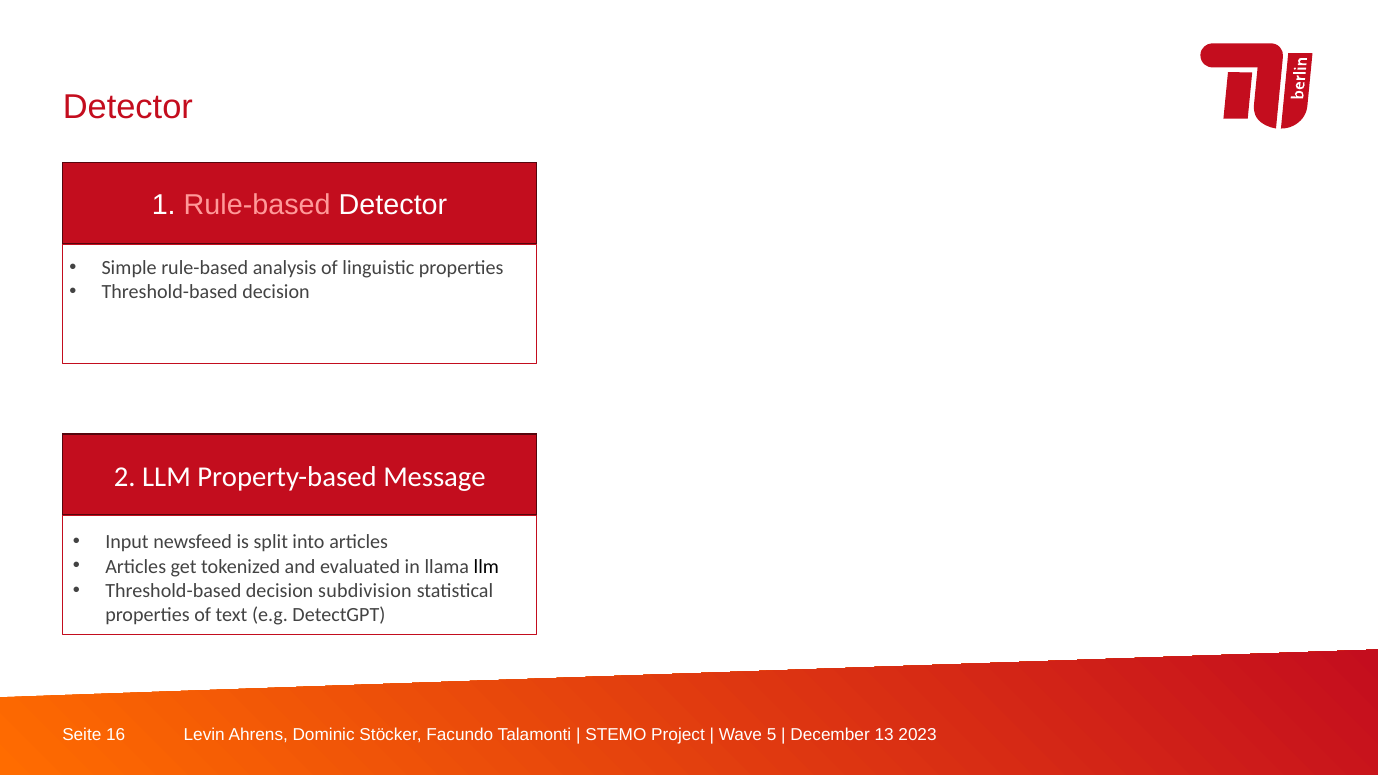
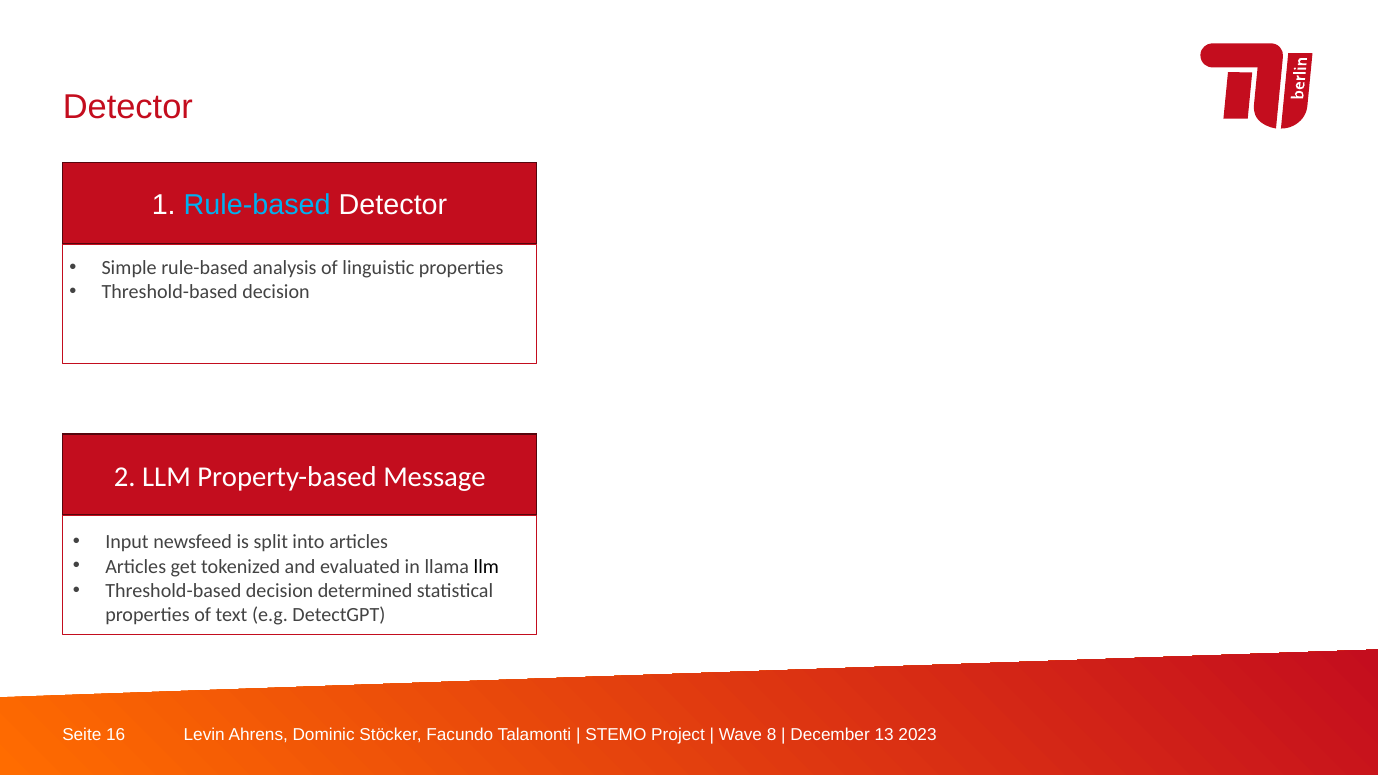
Rule-based colour: pink -> light blue (257, 205)
subdivision: subdivision -> determined (365, 591)
5: 5 -> 8 (772, 735)
